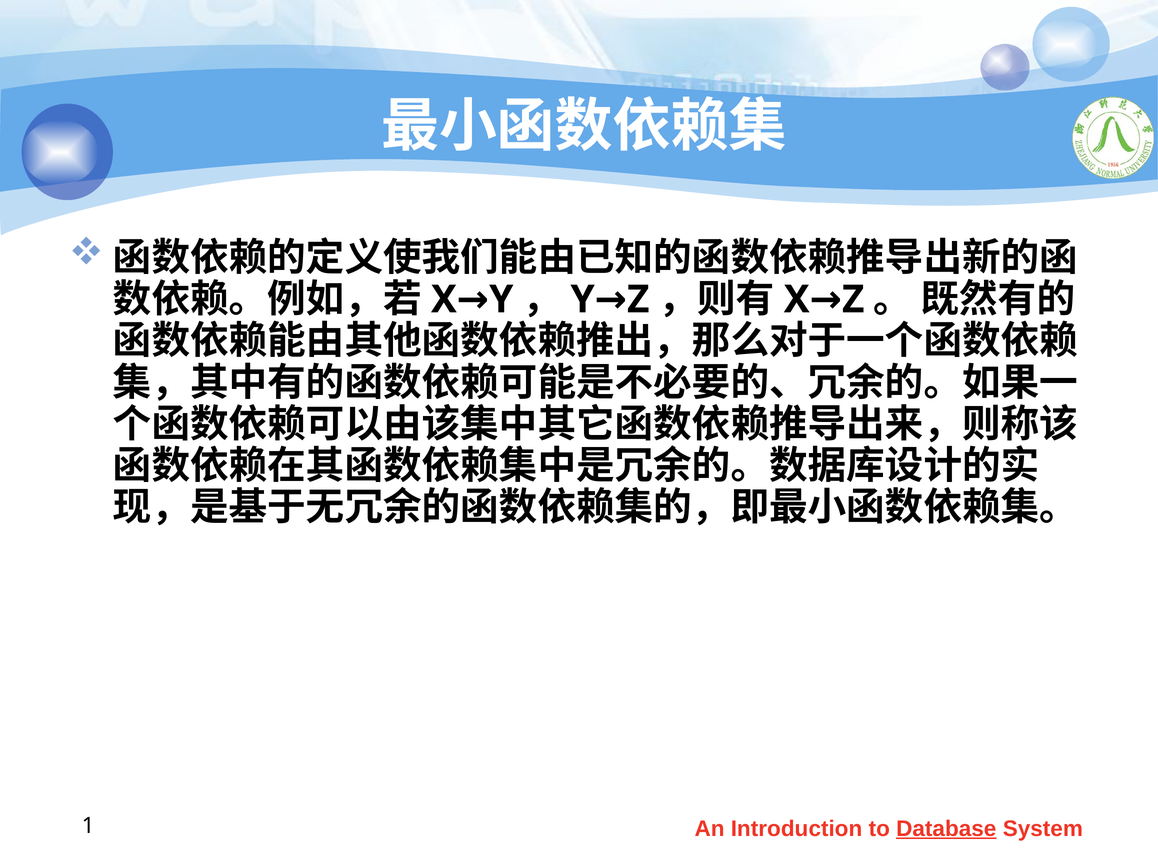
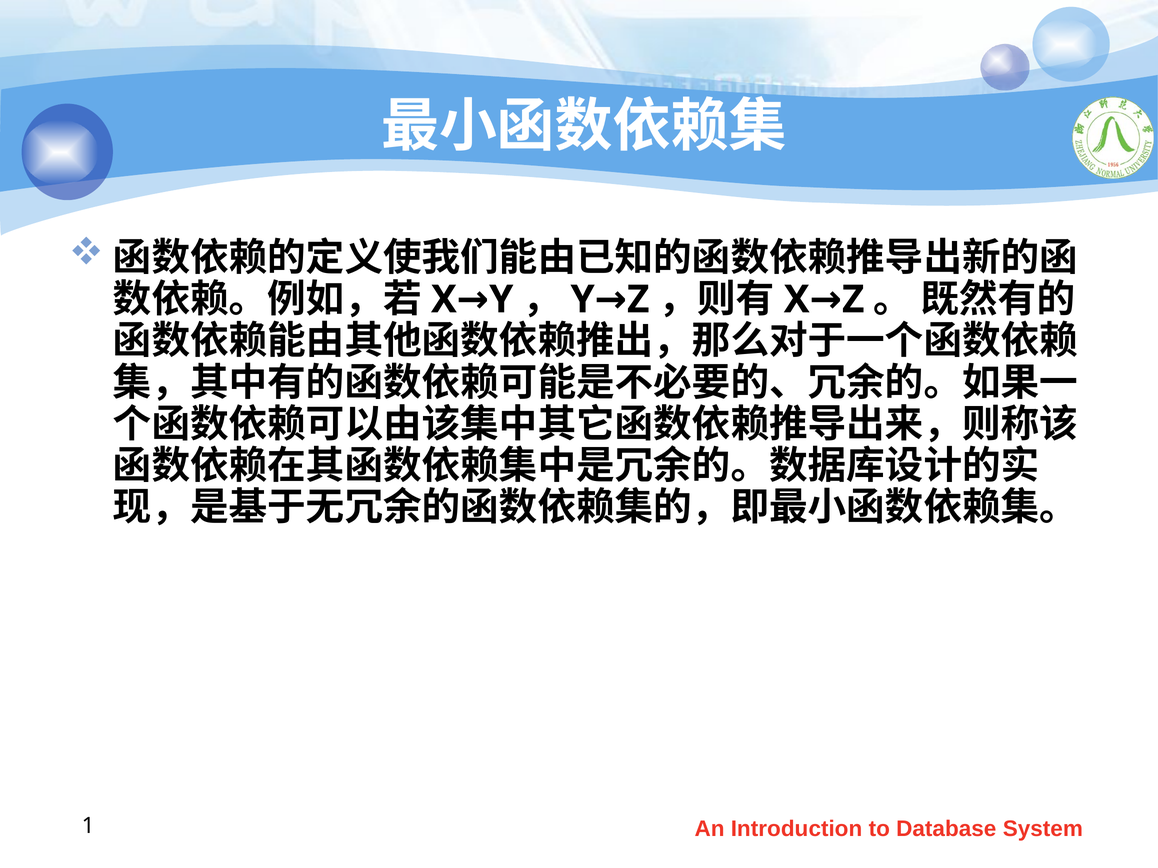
Database underline: present -> none (946, 829)
